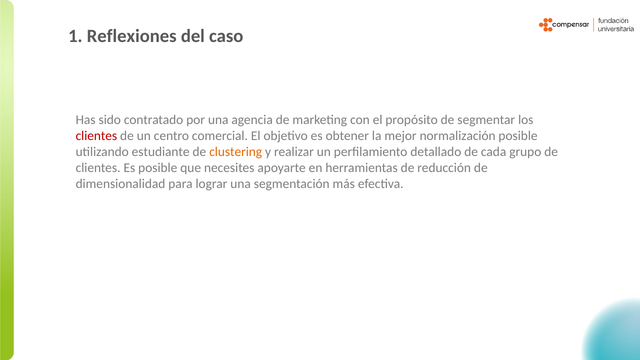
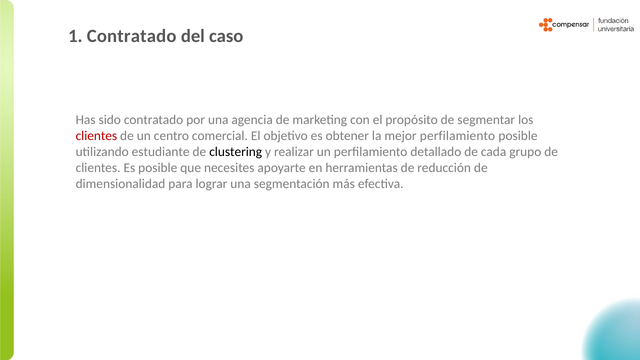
1 Reflexiones: Reflexiones -> Contratado (132, 36)
mejor normalización: normalización -> perfilamiento (458, 136)
clustering colour: orange -> black (236, 152)
